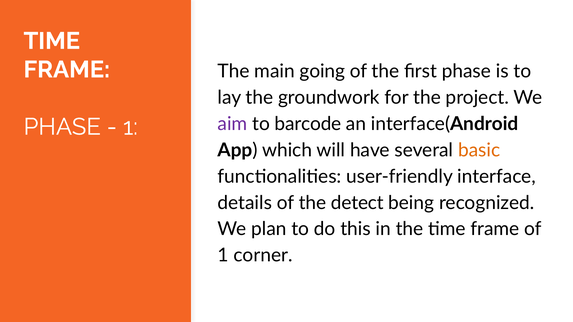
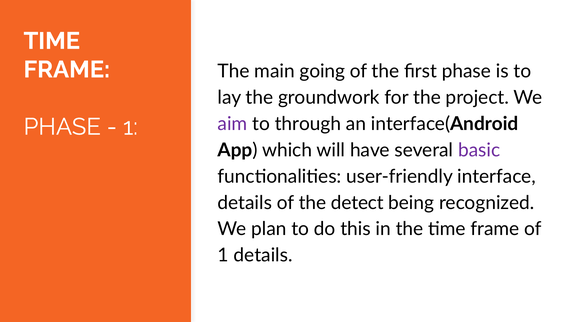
barcode: barcode -> through (308, 124)
basic colour: orange -> purple (479, 150)
1 corner: corner -> details (263, 256)
